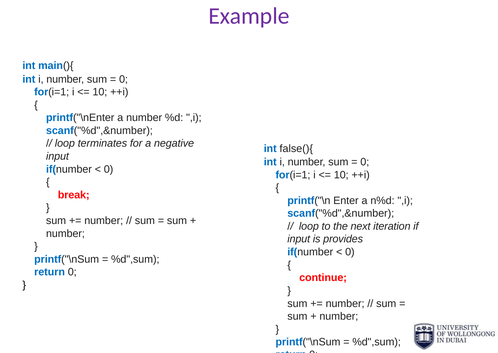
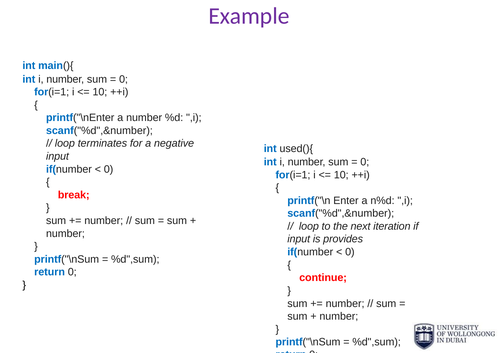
false(){: false(){ -> used(){ (296, 148)
